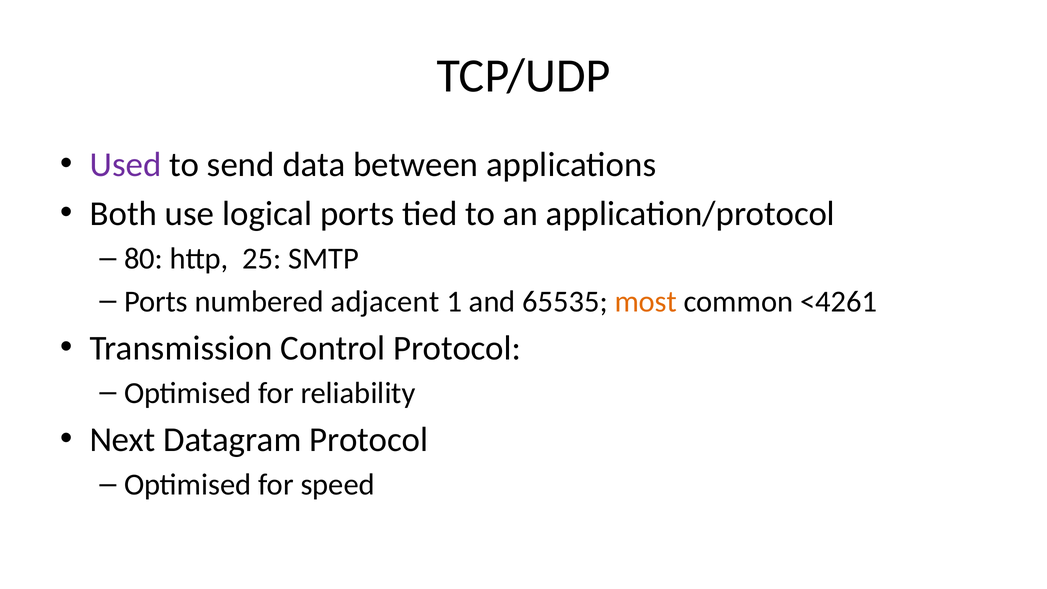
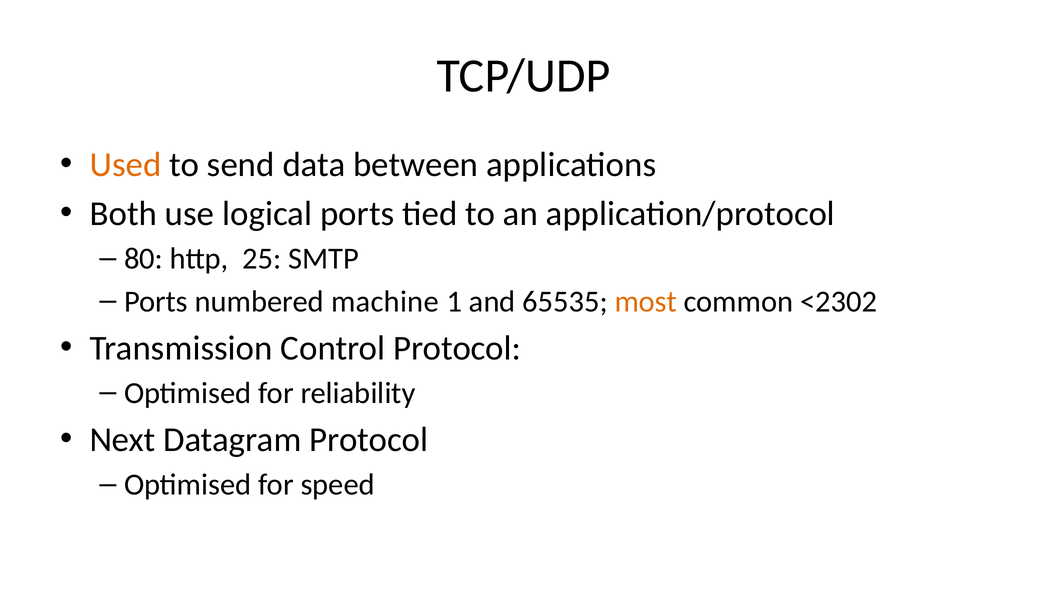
Used colour: purple -> orange (125, 165)
adjacent: adjacent -> machine (385, 301)
<4261: <4261 -> <2302 (839, 301)
